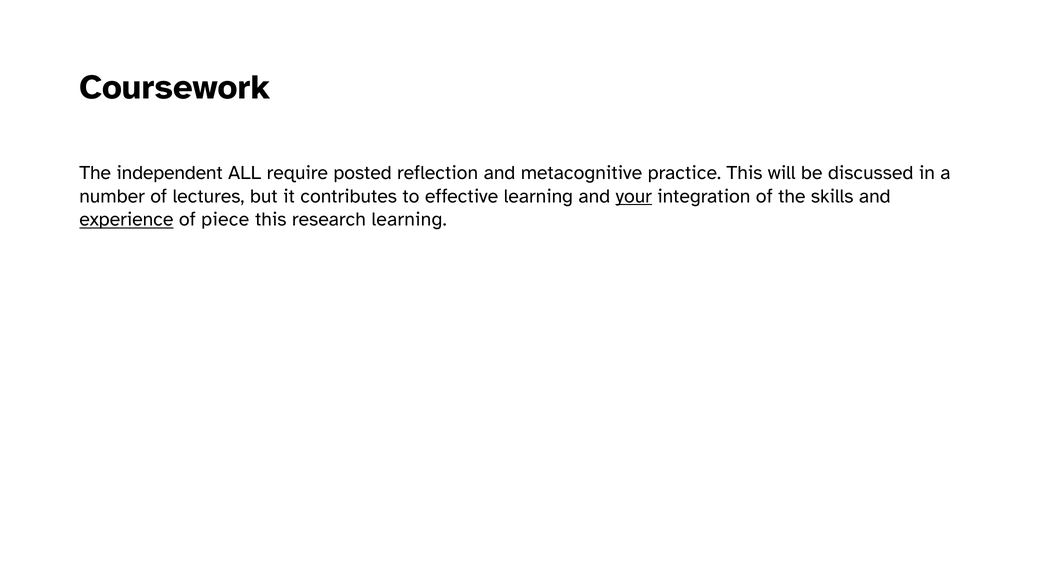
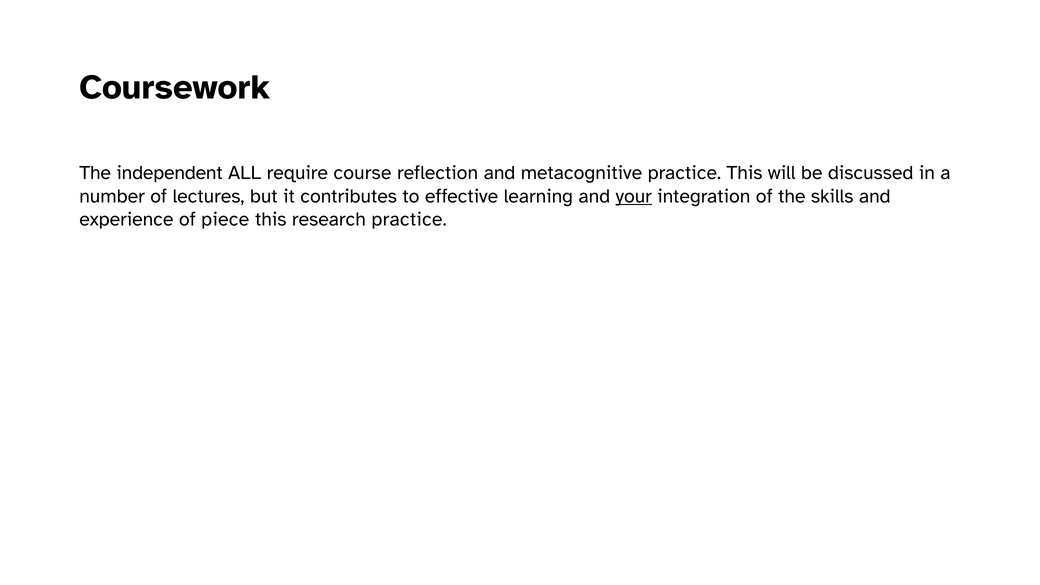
posted: posted -> course (362, 173)
experience underline: present -> none (126, 219)
research learning: learning -> practice (409, 219)
